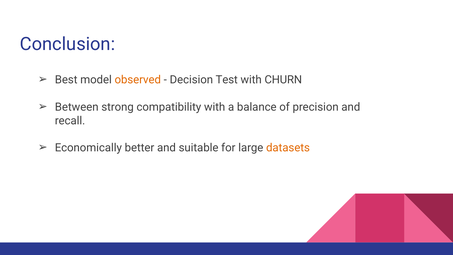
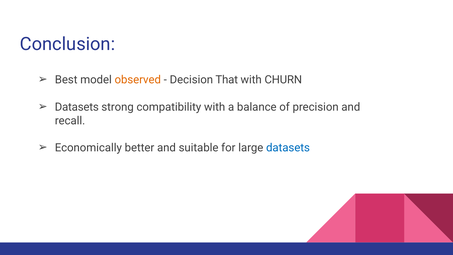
Test: Test -> That (227, 80)
Between: Between -> Datasets (77, 107)
datasets colour: orange -> blue (288, 148)
